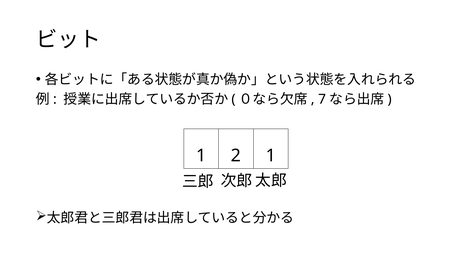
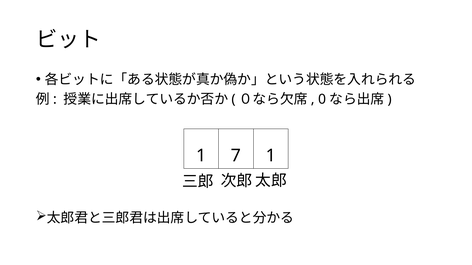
7: 7 -> 0 (322, 100)
2: 2 -> 7 (236, 156)
